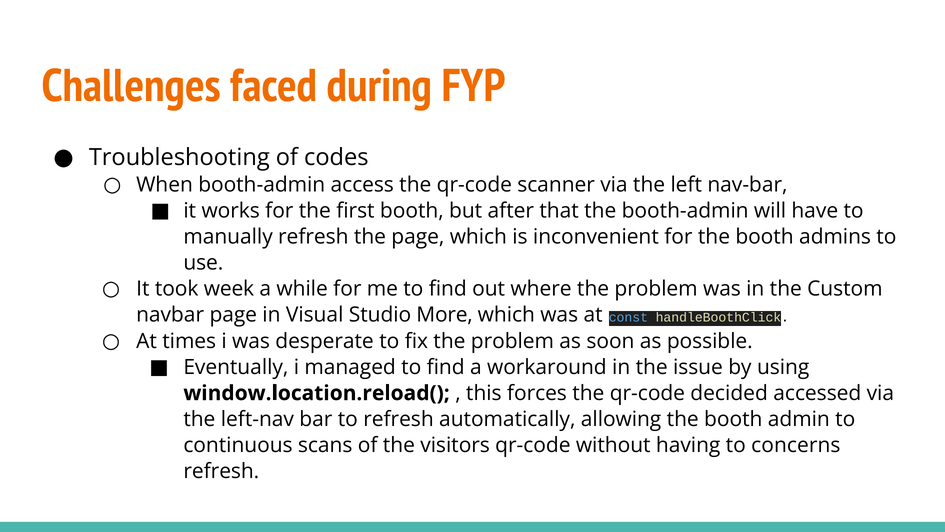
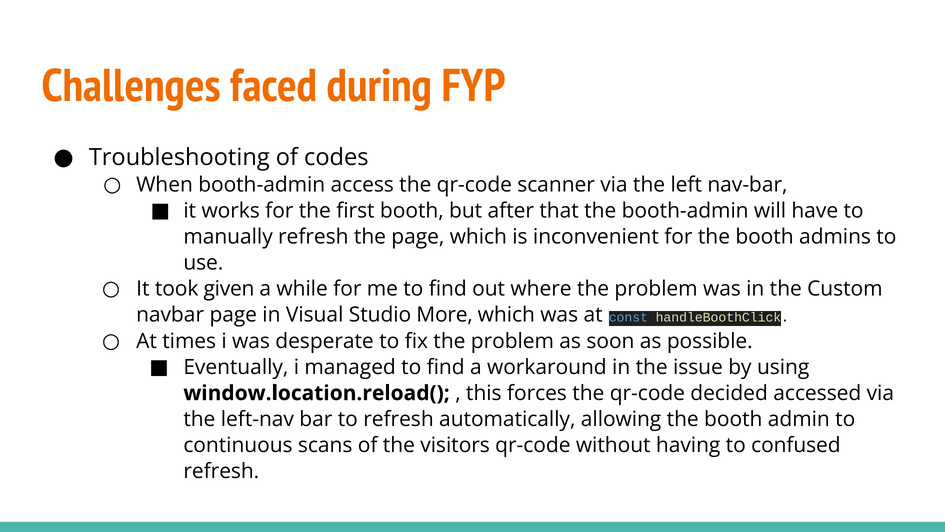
week: week -> given (229, 289)
concerns: concerns -> confused (796, 445)
